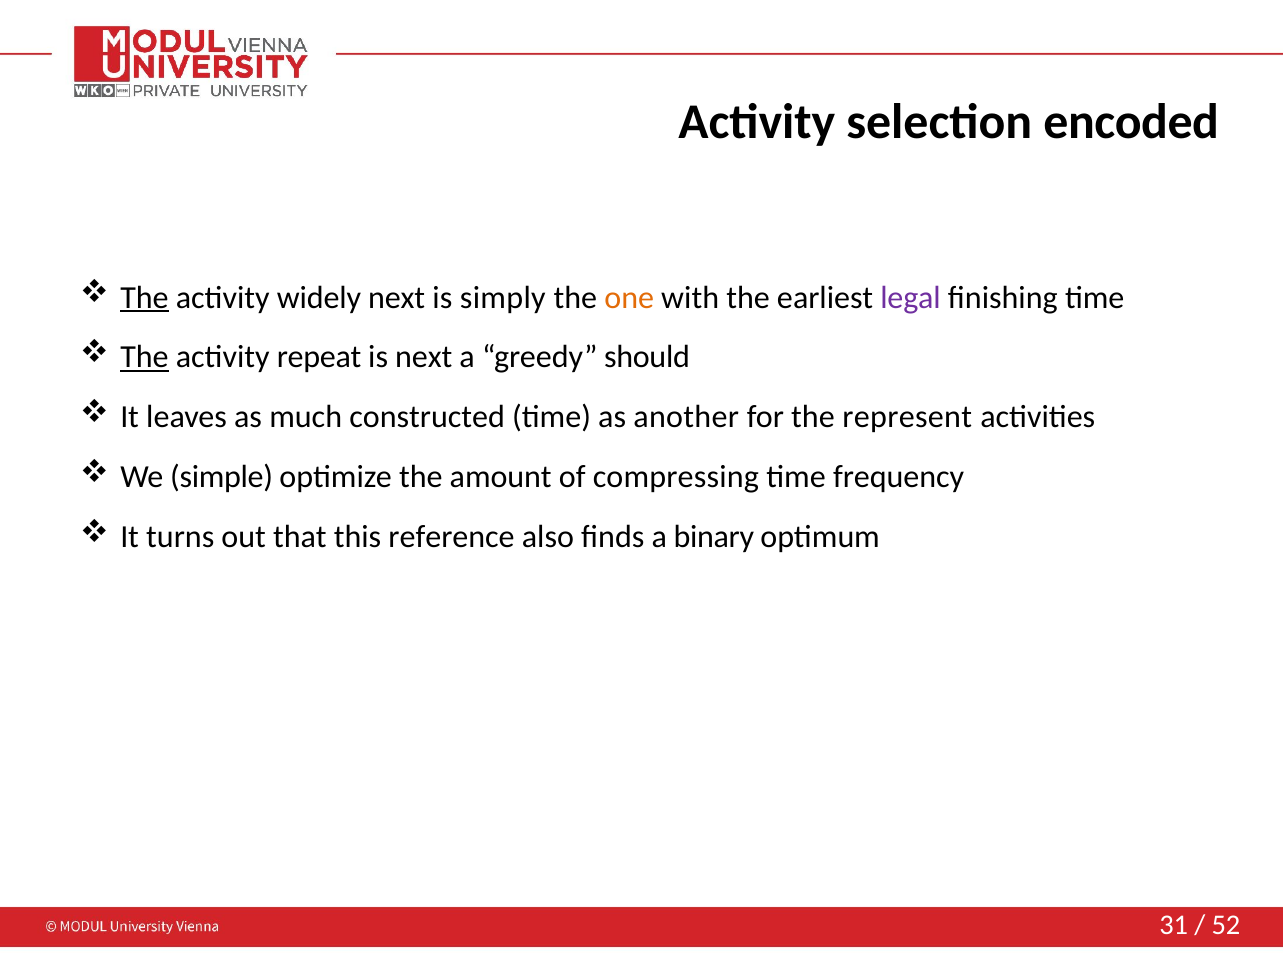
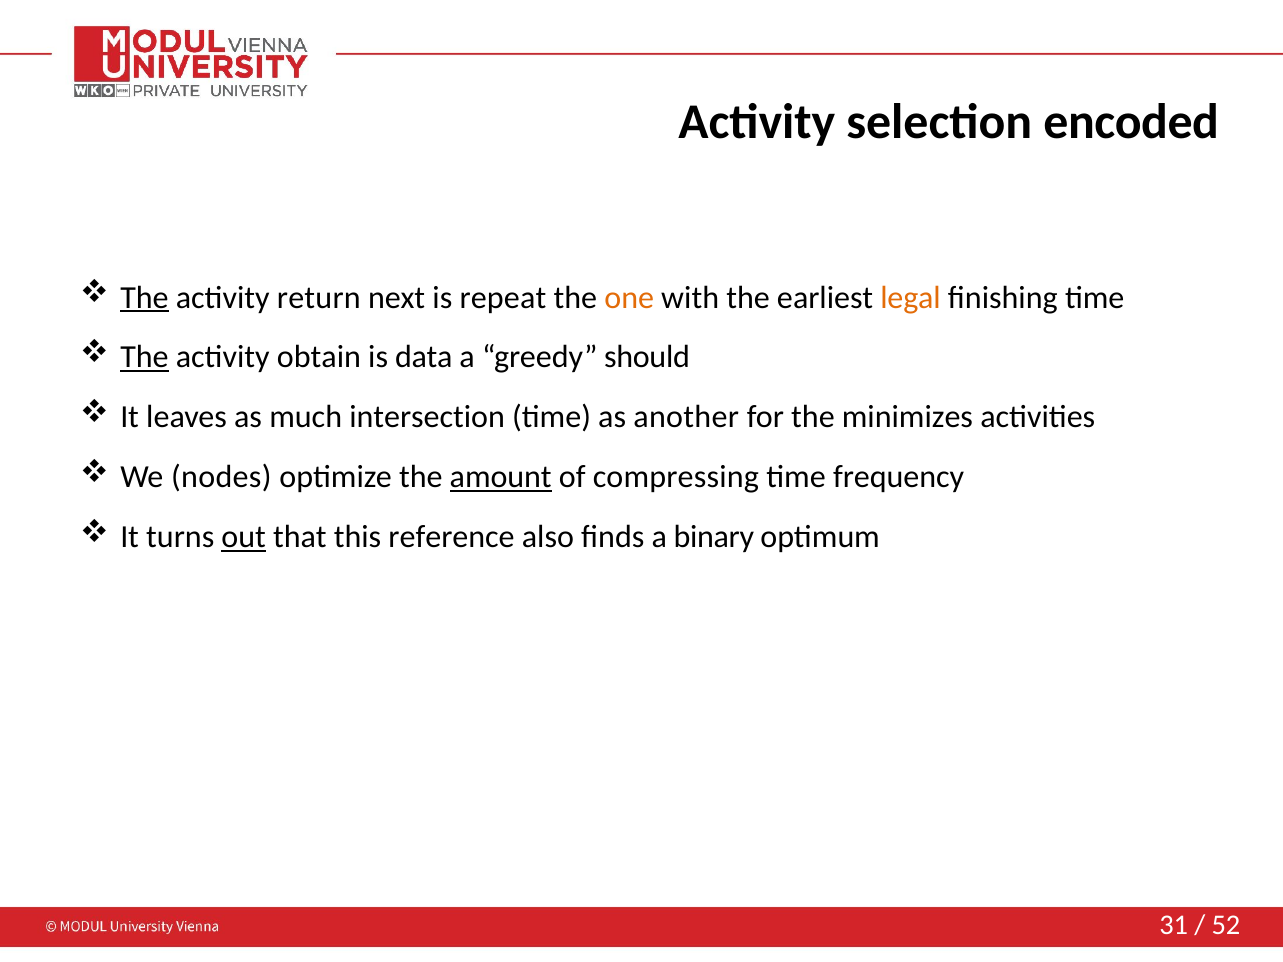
widely: widely -> return (319, 298)
simply: simply -> repeat (503, 298)
legal colour: purple -> orange (911, 298)
repeat: repeat -> obtain (319, 357)
is next: next -> data (424, 357)
constructed: constructed -> intersection (427, 417)
represent: represent -> minimizes (907, 417)
simple: simple -> nodes (221, 477)
amount underline: none -> present (501, 477)
out underline: none -> present (244, 537)
